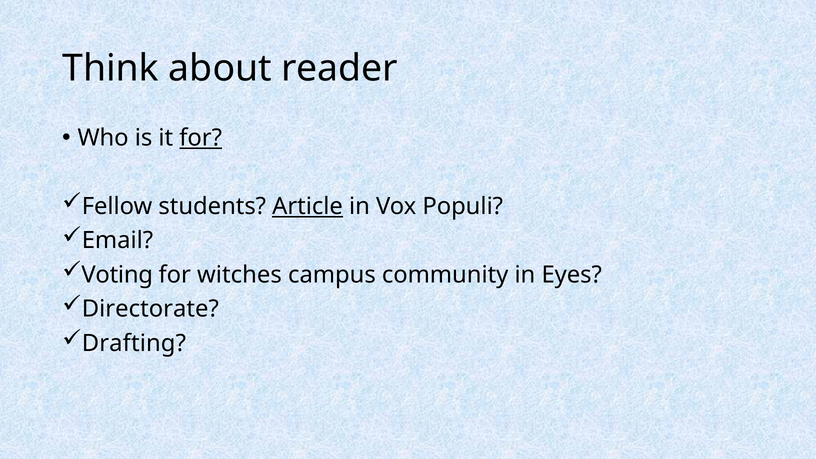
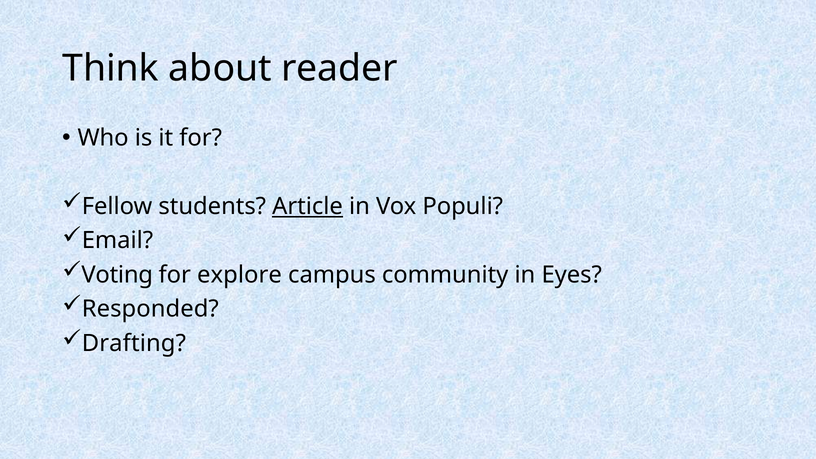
for underline: present -> none (201, 138)
witches: witches -> explore (239, 275)
Directorate: Directorate -> Responded (150, 309)
